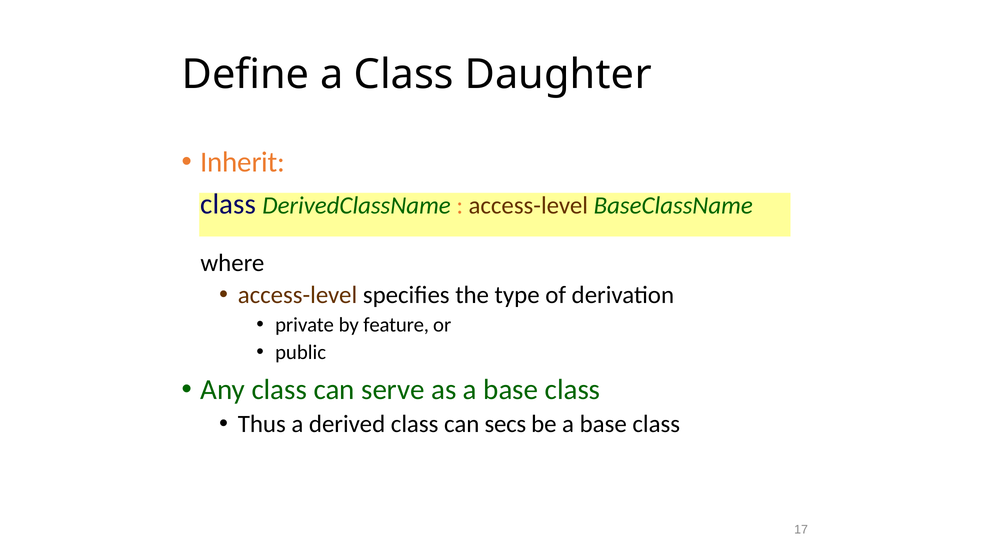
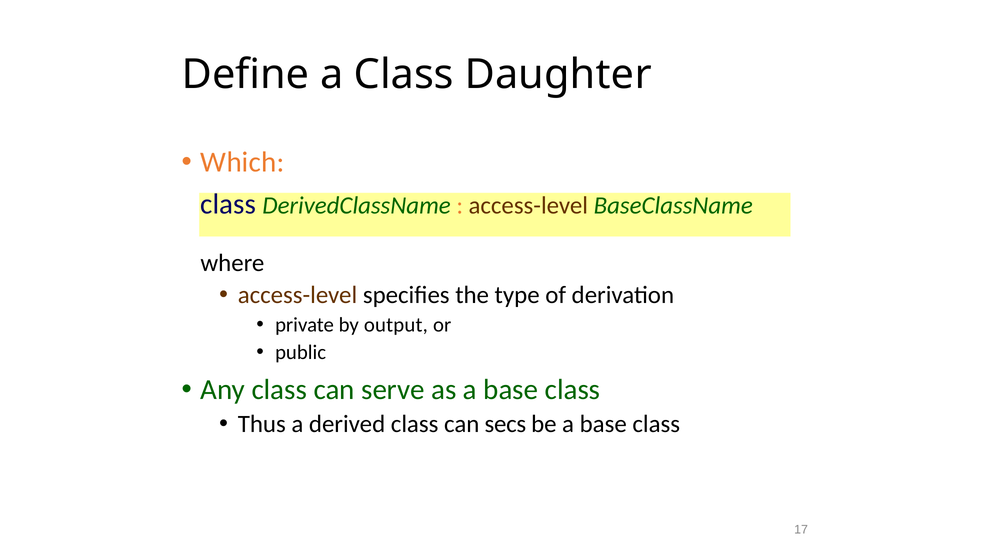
Inherit: Inherit -> Which (243, 162)
feature: feature -> output (396, 325)
